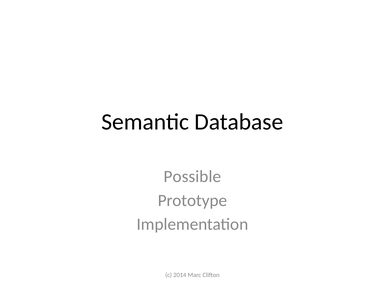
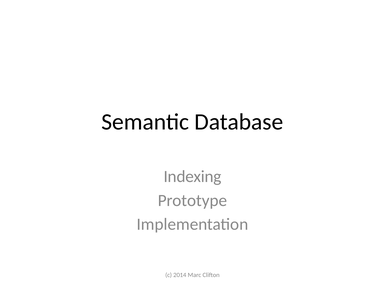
Possible: Possible -> Indexing (193, 177)
